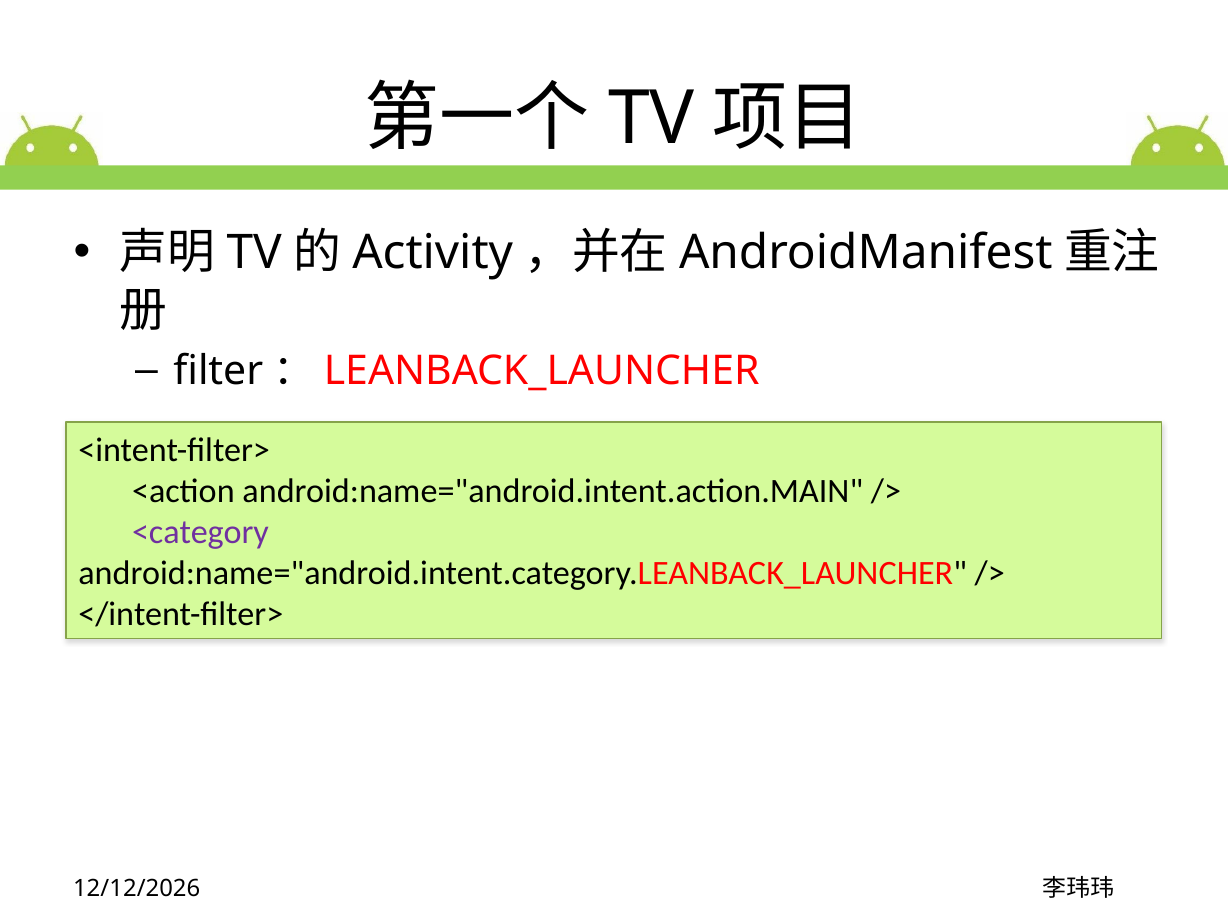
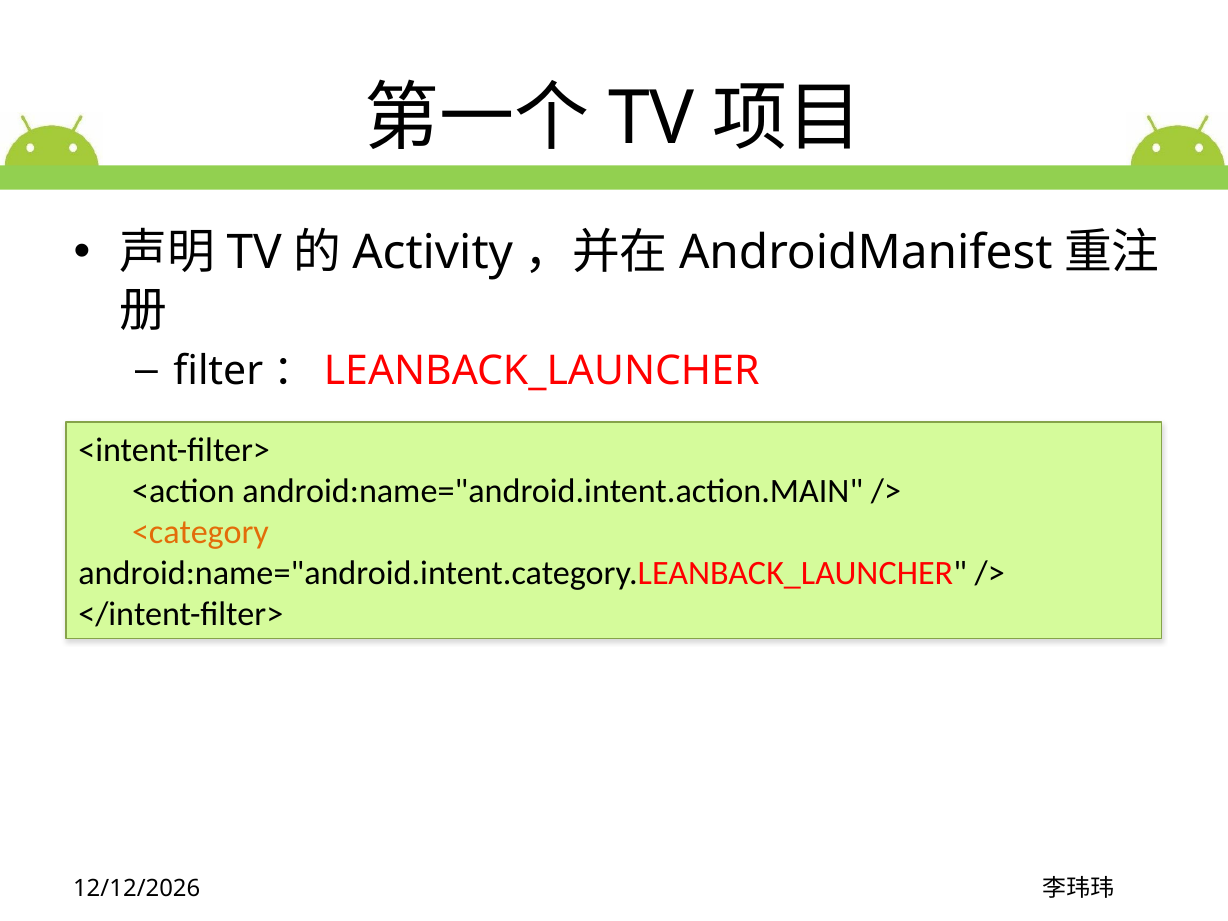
<category colour: purple -> orange (200, 533)
